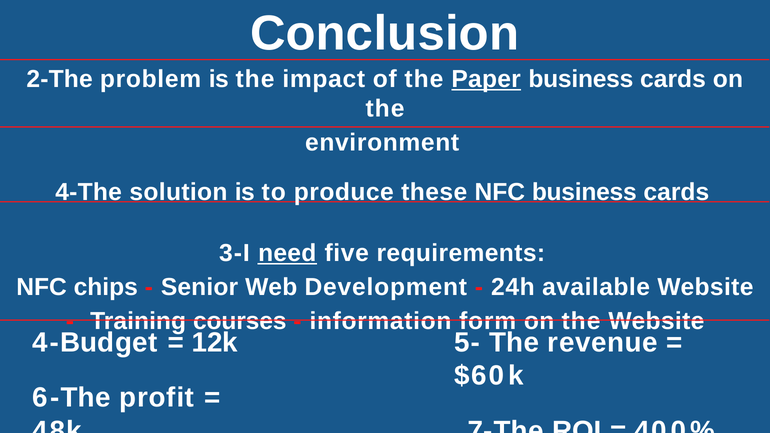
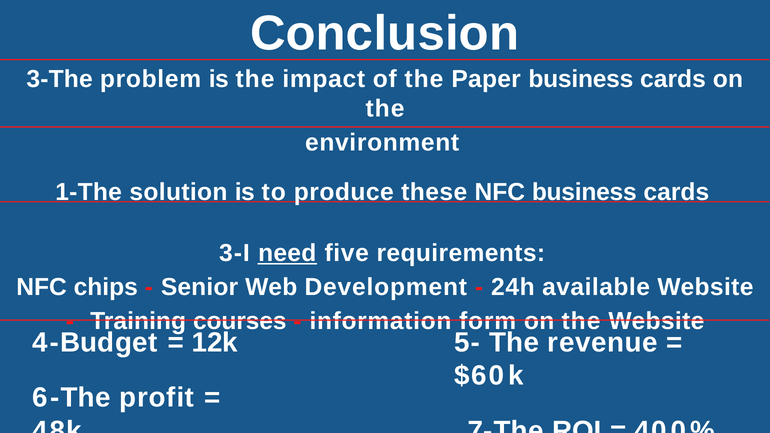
2-The: 2-The -> 3-The (60, 79)
Paper underline: present -> none (486, 79)
4-The: 4-The -> 1-The (89, 192)
